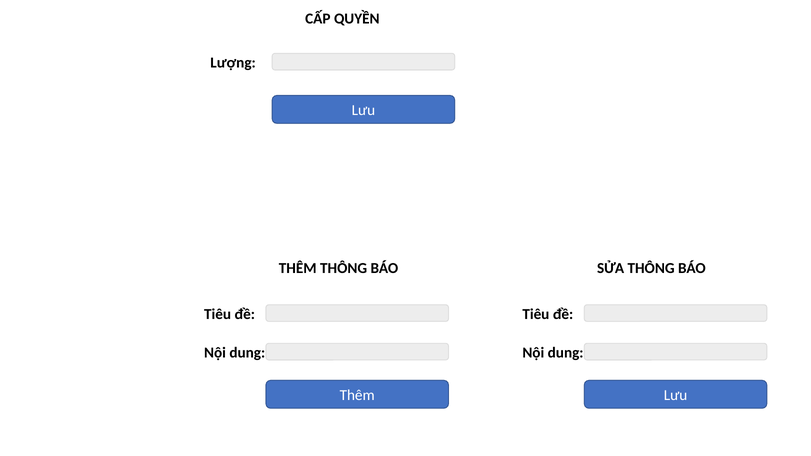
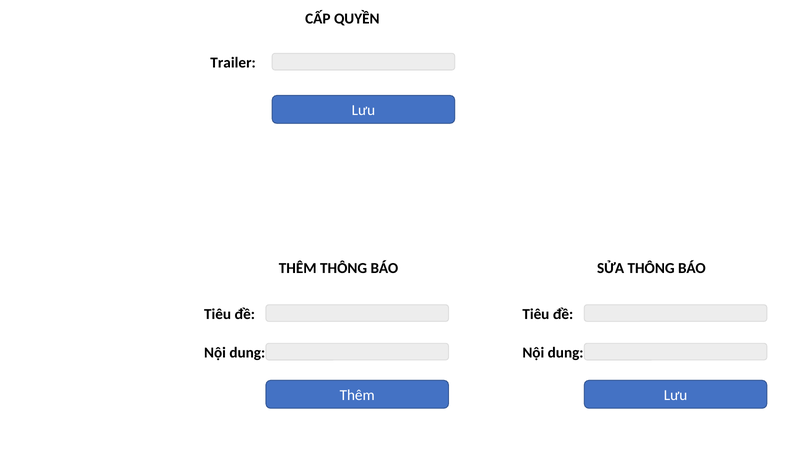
Lượng: Lượng -> Trailer (233, 63)
